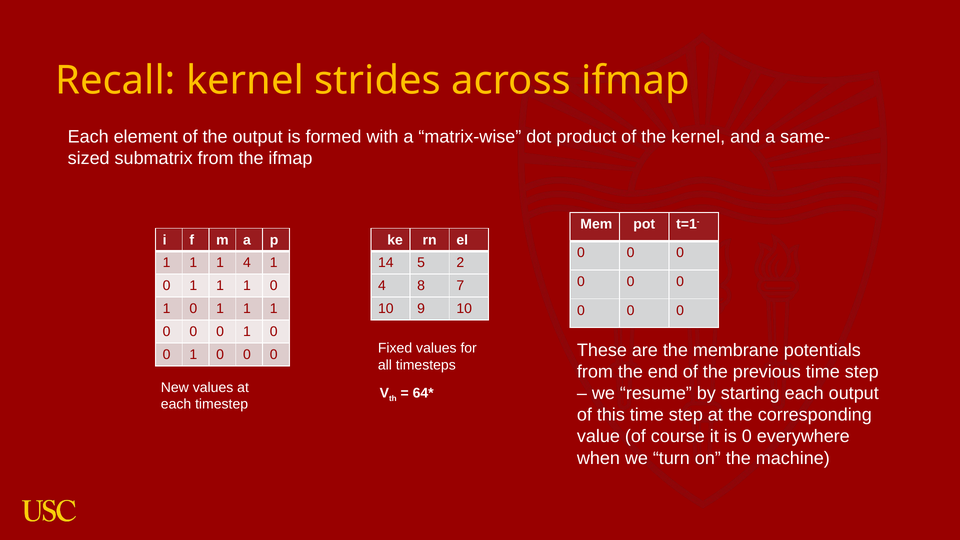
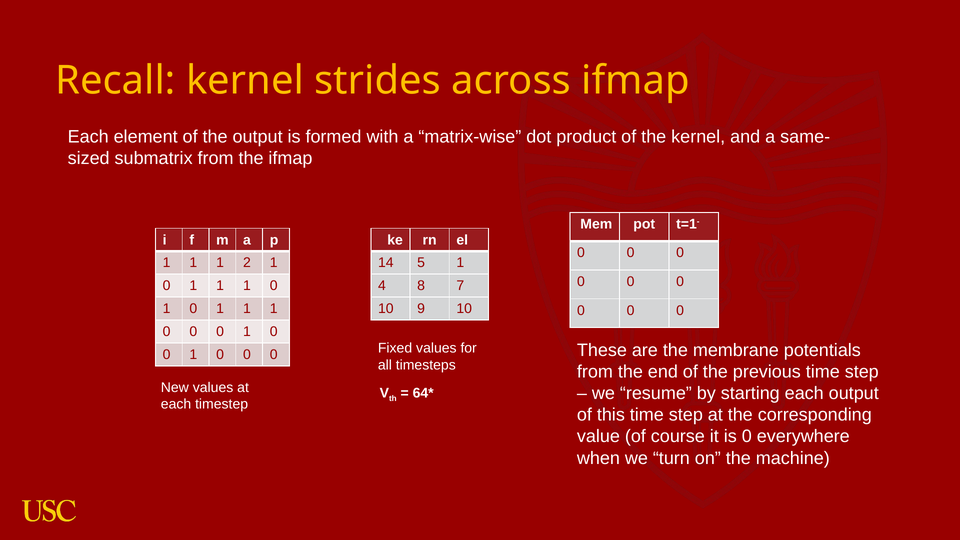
1 4: 4 -> 2 (247, 263)
5 2: 2 -> 1 (460, 263)
